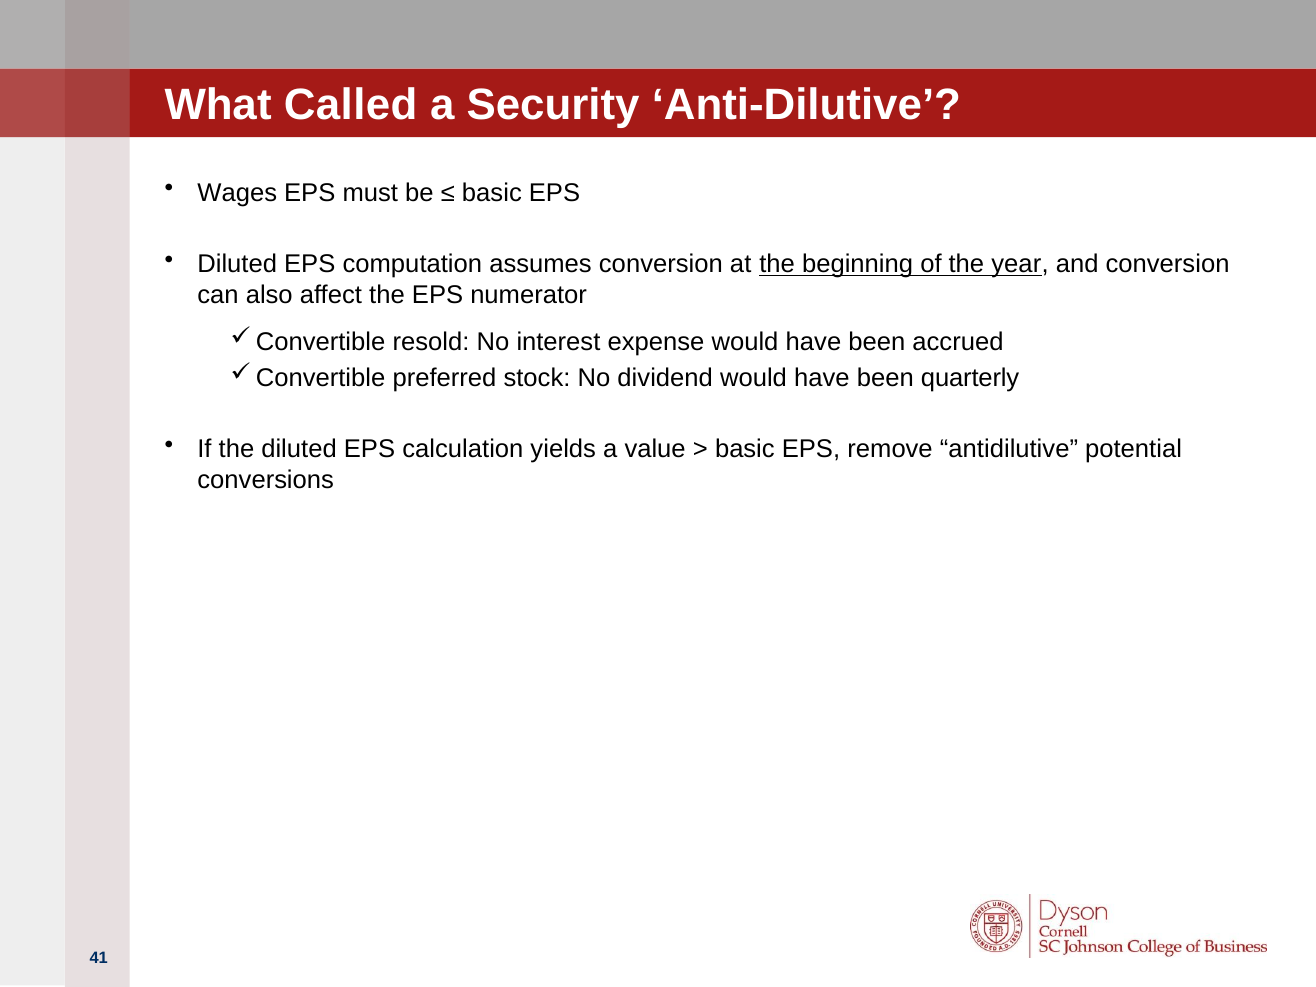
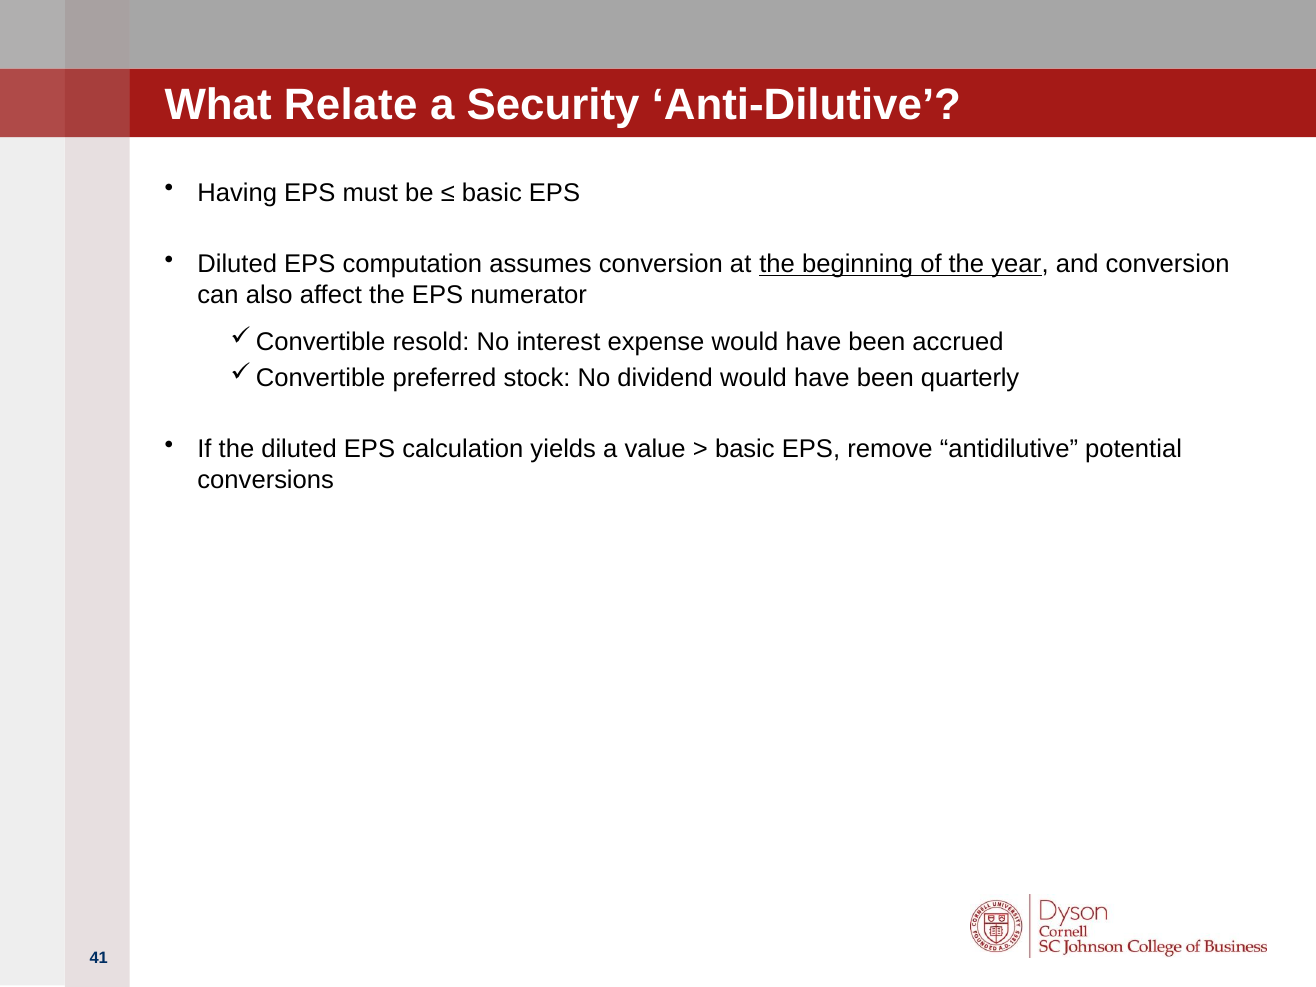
Called: Called -> Relate (351, 105)
Wages: Wages -> Having (237, 193)
